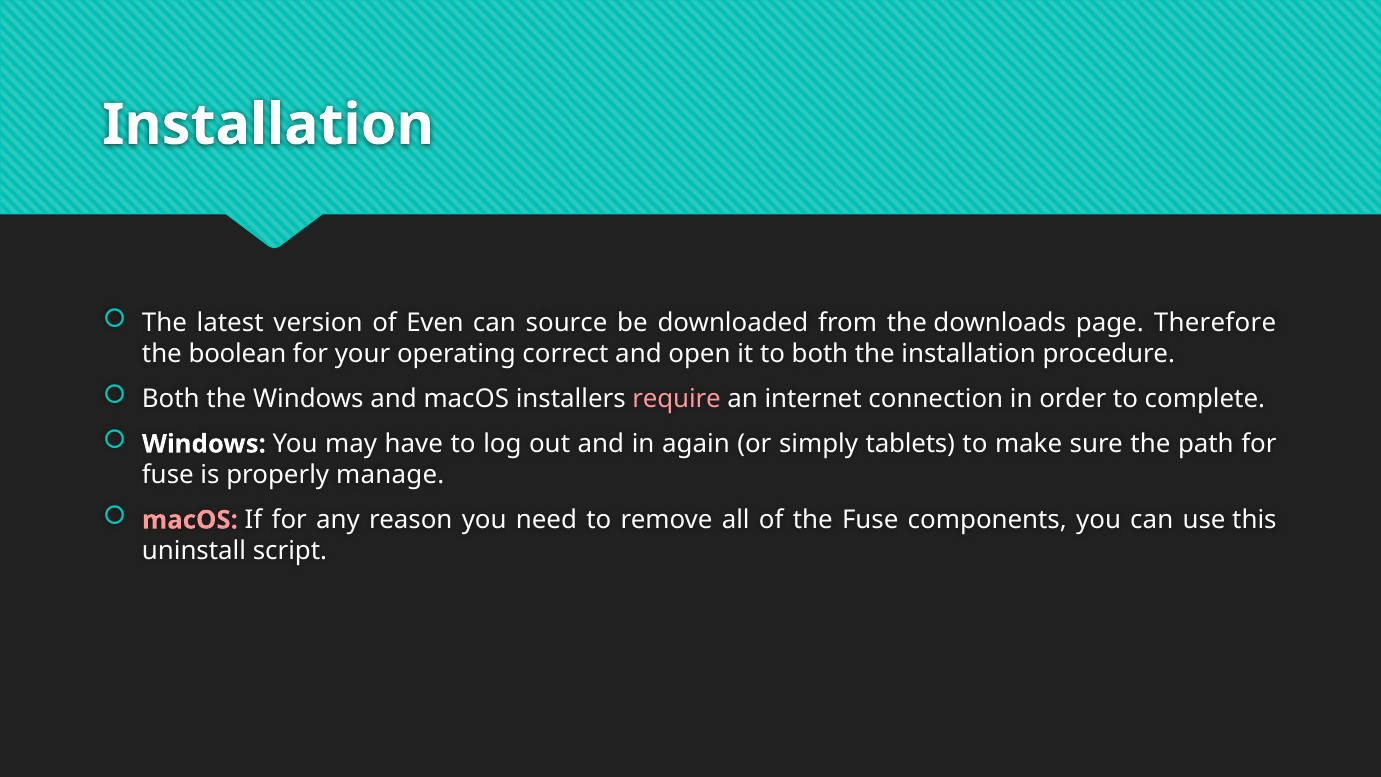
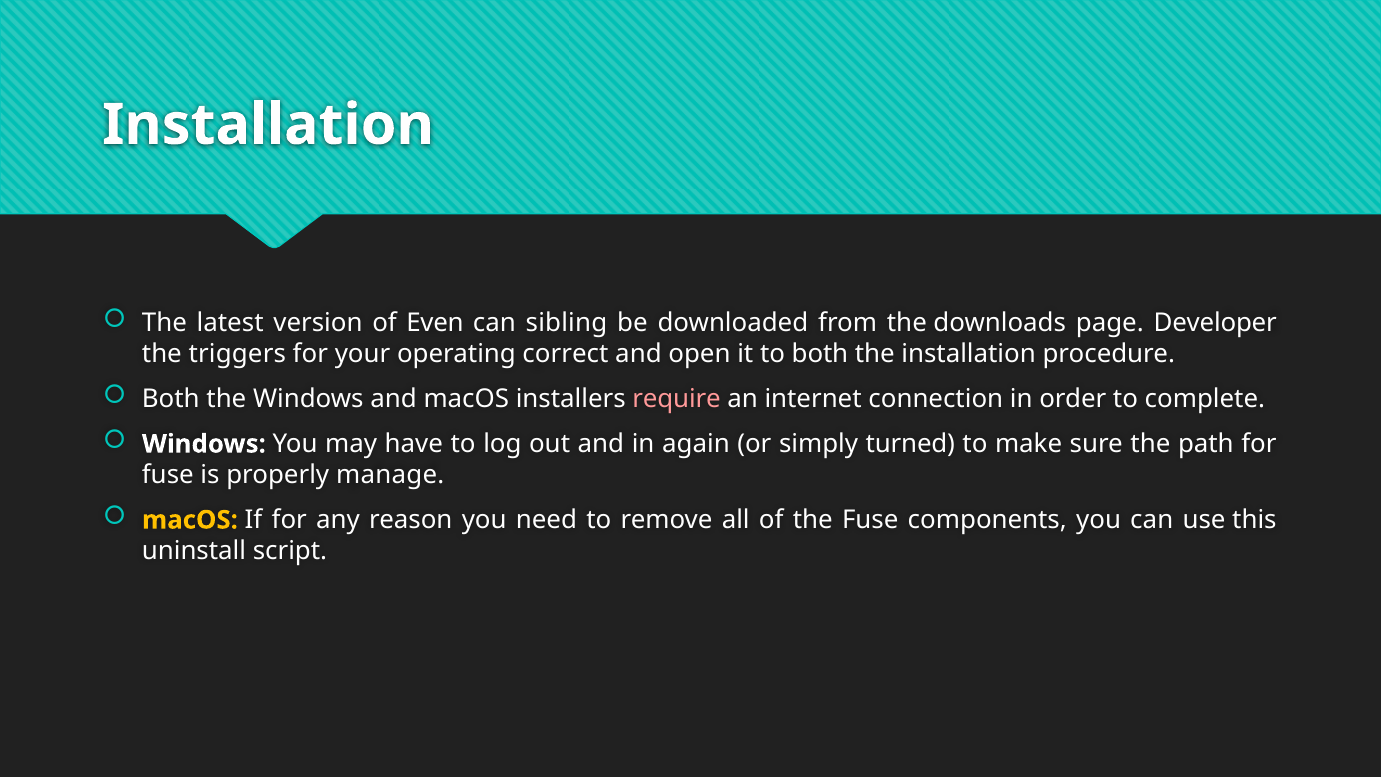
source: source -> sibling (566, 323)
Therefore: Therefore -> Developer (1215, 323)
boolean: boolean -> triggers (237, 354)
tablets: tablets -> turned (910, 444)
macOS colour: pink -> yellow (190, 520)
